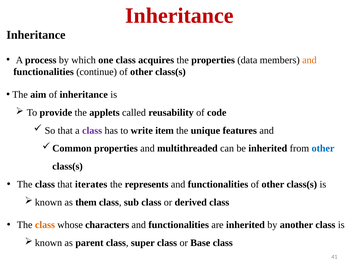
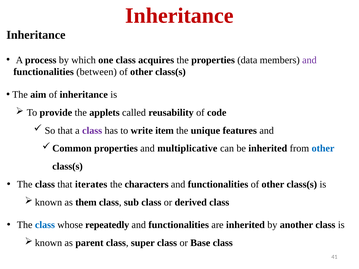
and colour: orange -> purple (309, 60)
continue: continue -> between (97, 72)
multithreaded: multithreaded -> multiplicative (187, 149)
represents: represents -> characters (147, 184)
class colour: orange -> blue (45, 225)
characters: characters -> repeatedly (107, 225)
